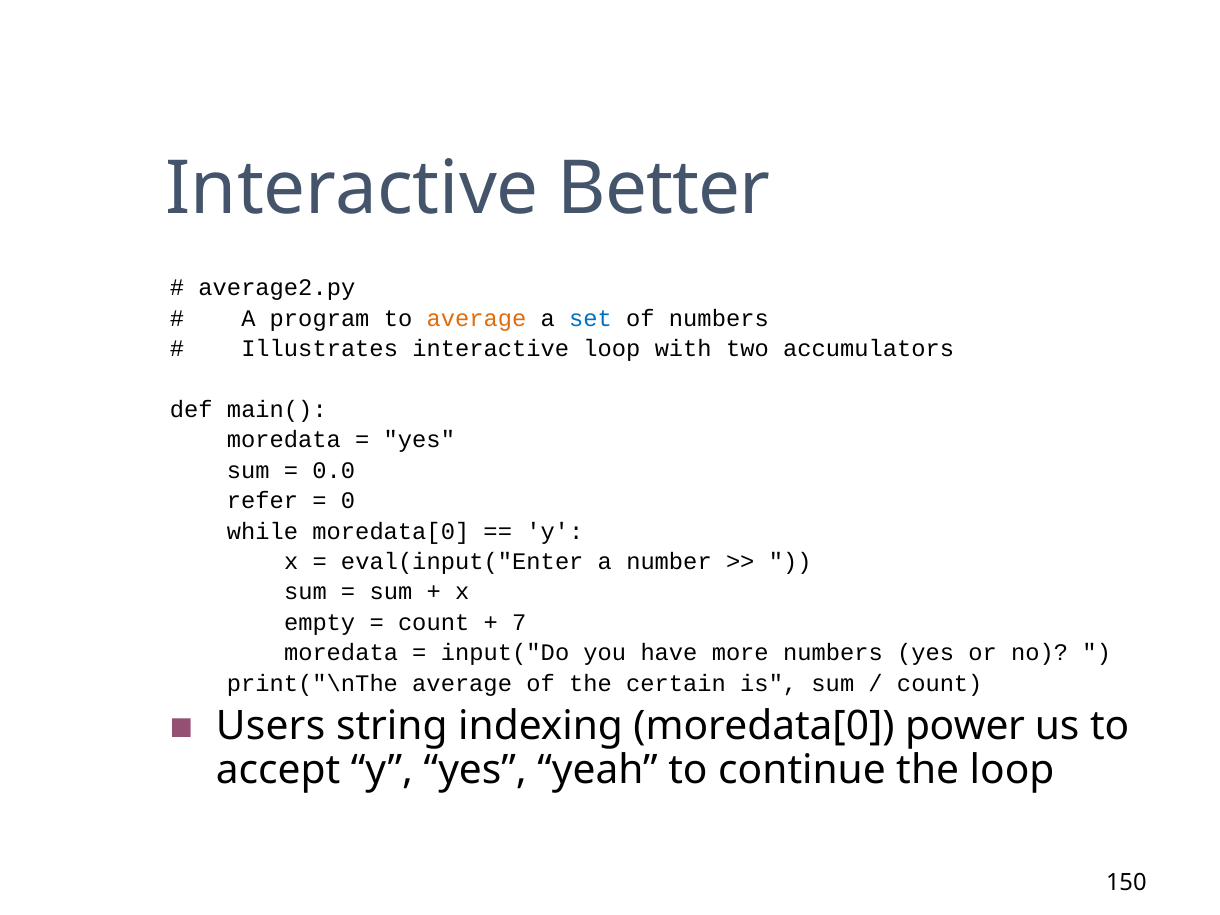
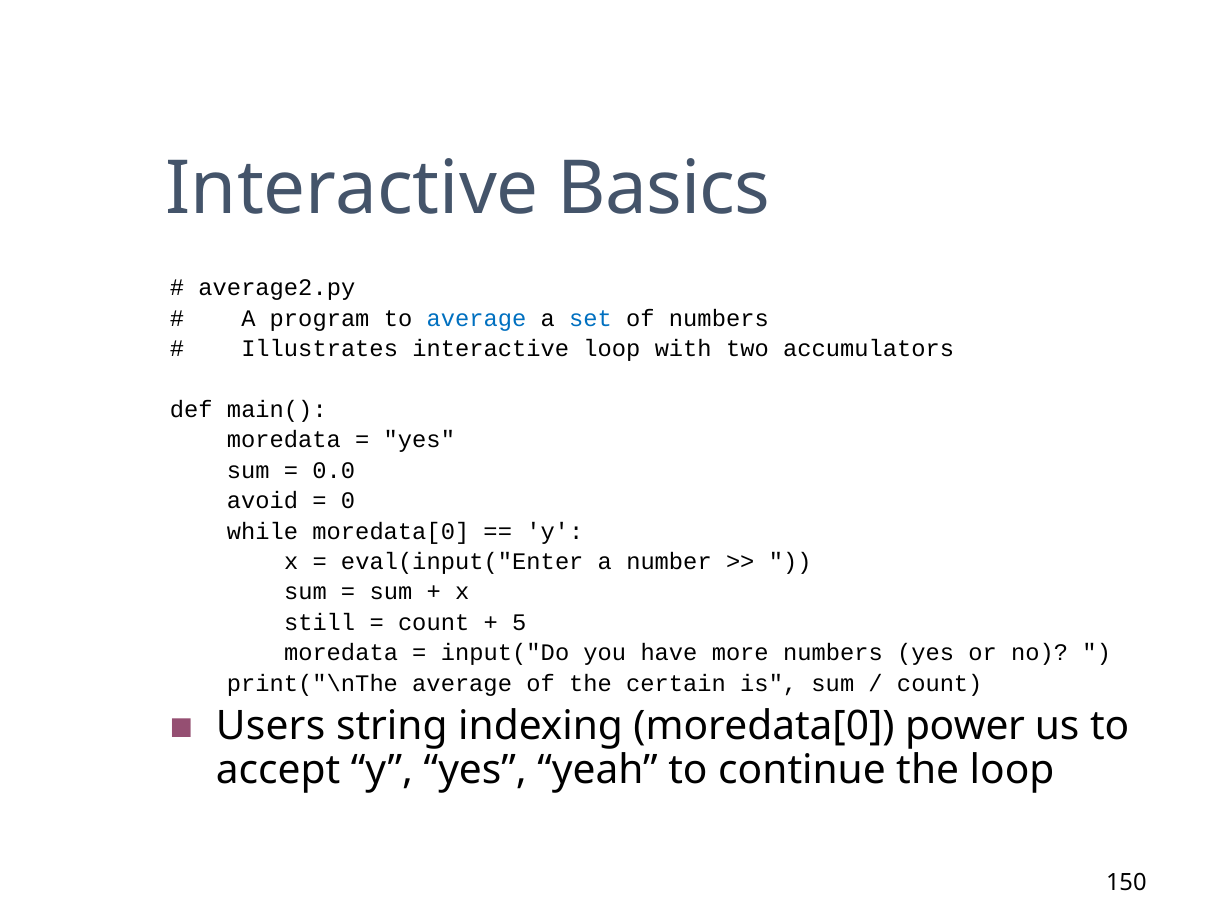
Better: Better -> Basics (664, 189)
average colour: orange -> blue (476, 318)
refer: refer -> avoid (262, 501)
empty: empty -> still (320, 622)
7: 7 -> 5 (519, 622)
